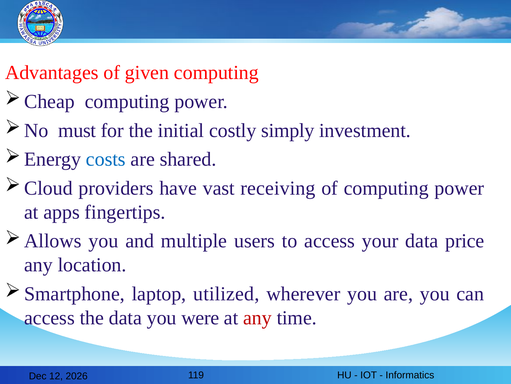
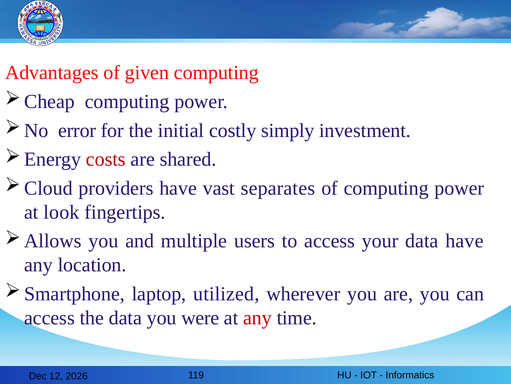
must: must -> error (77, 130)
costs colour: blue -> red (106, 159)
receiving: receiving -> separates (278, 188)
apps: apps -> look (61, 212)
data price: price -> have (465, 241)
